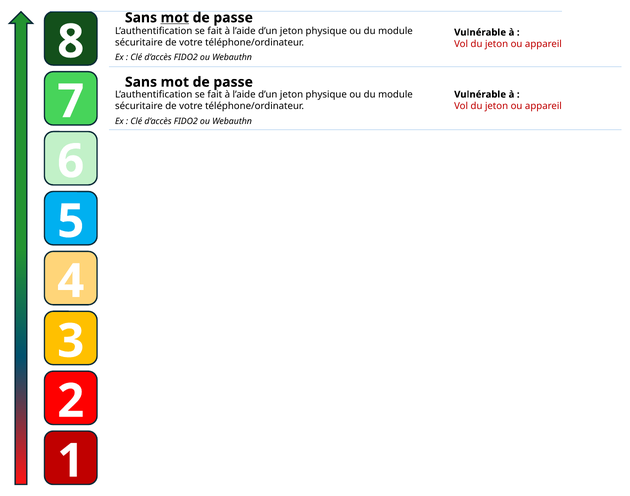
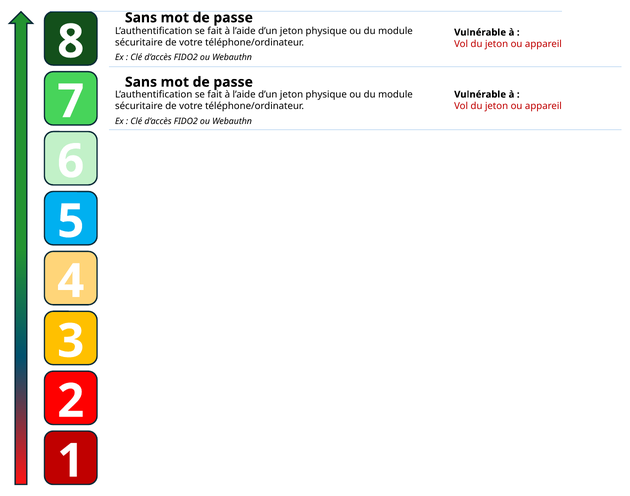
mot underline: present -> none (175, 18)
